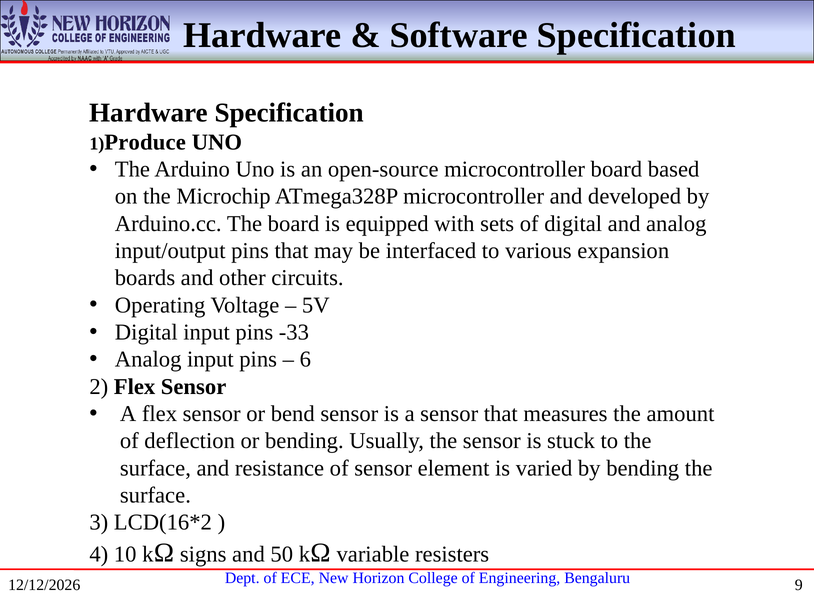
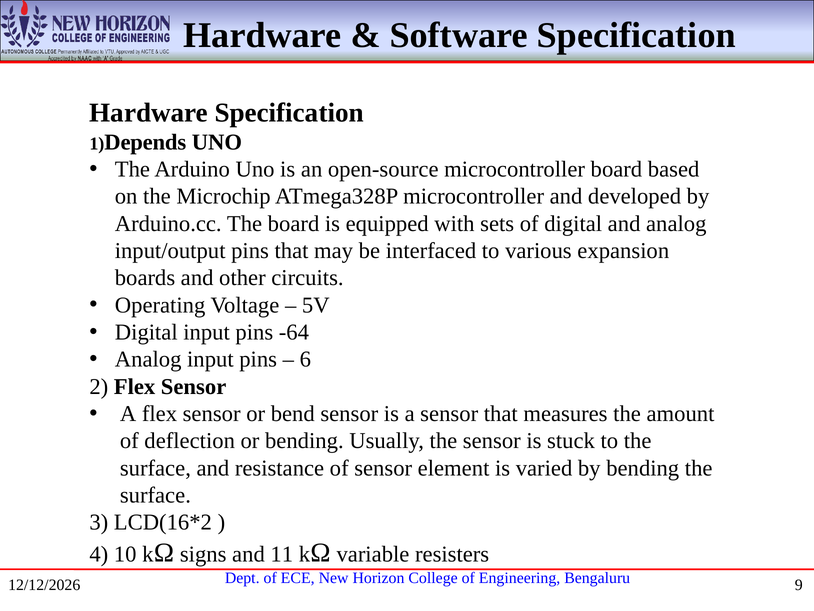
Produce: Produce -> Depends (145, 142)
-33: -33 -> -64 (294, 332)
50: 50 -> 11 (282, 554)
